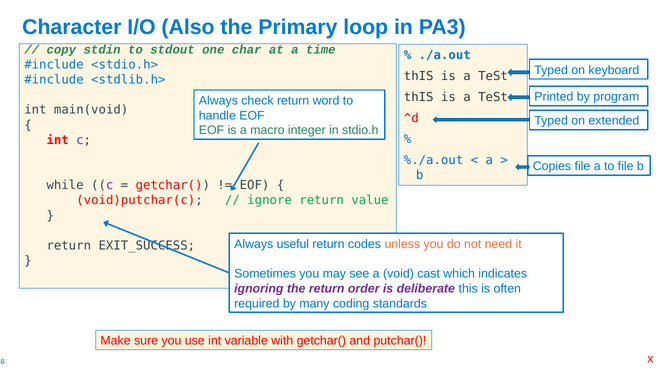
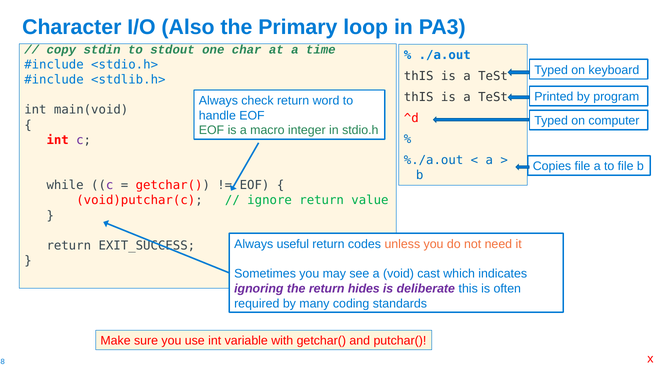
extended: extended -> computer (614, 121)
order: order -> hides (364, 288)
